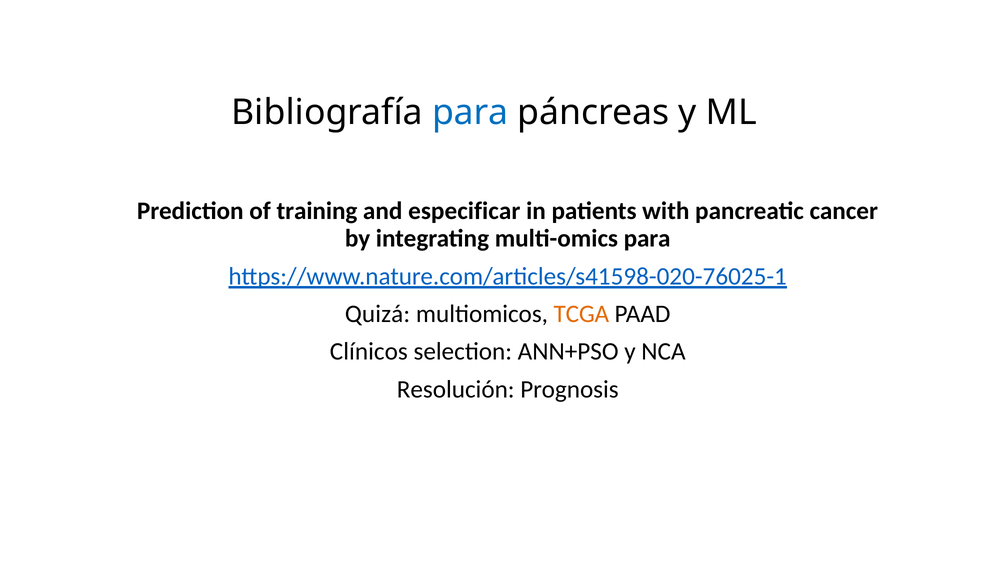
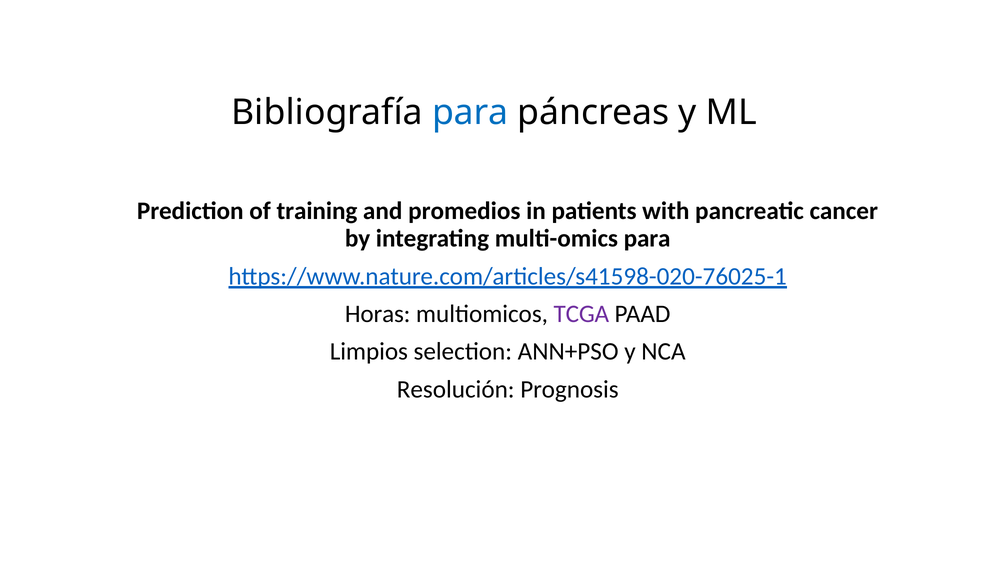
especificar: especificar -> promedios (464, 211)
Quizá: Quizá -> Horas (378, 314)
TCGA colour: orange -> purple (581, 314)
Clínicos: Clínicos -> Limpios (369, 352)
